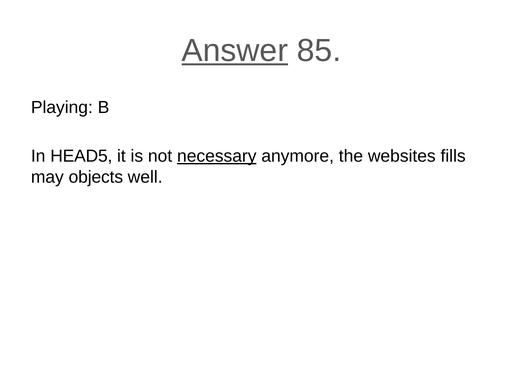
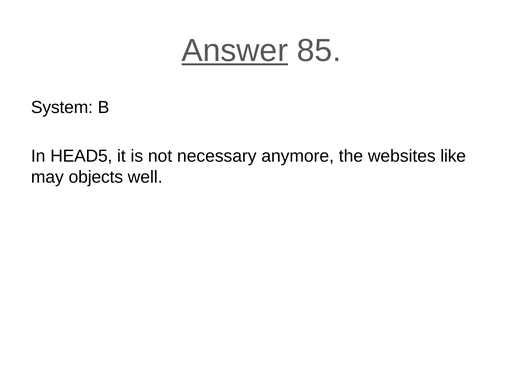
Playing: Playing -> System (62, 107)
necessary underline: present -> none (217, 156)
fills: fills -> like (453, 156)
